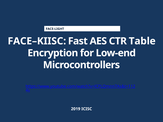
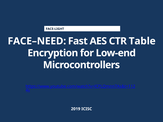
FACE–KIISC: FACE–KIISC -> FACE–NEED (37, 41)
